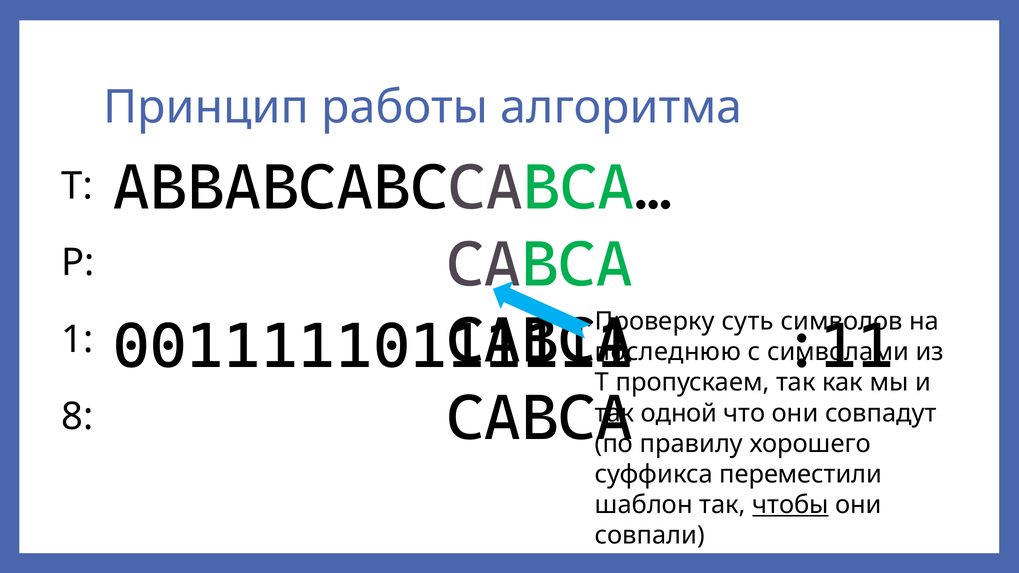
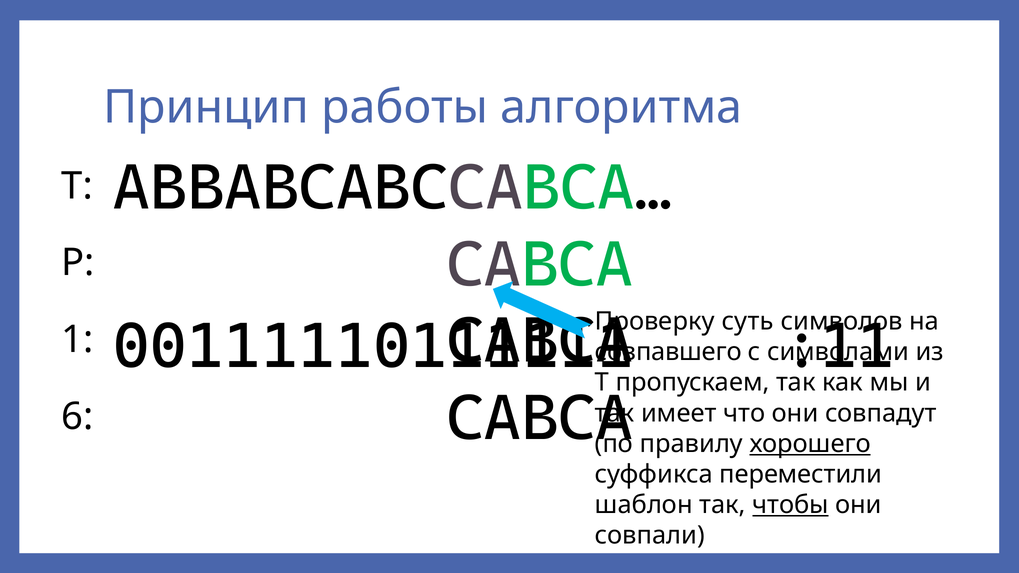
последнюю: последнюю -> совпавшего (668, 352)
8: 8 -> 6 (77, 417)
одной: одной -> имеет (679, 413)
хорошего underline: none -> present (810, 444)
